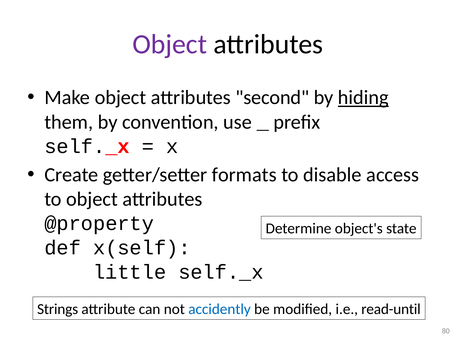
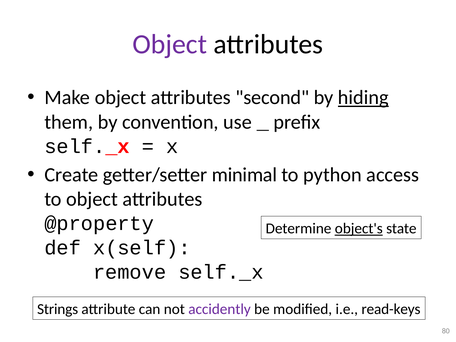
formats: formats -> minimal (244, 175)
disable: disable -> python (333, 175)
object's underline: none -> present (359, 229)
little: little -> remove (130, 272)
accidently colour: blue -> purple (220, 309)
read-until: read-until -> read-keys (391, 309)
